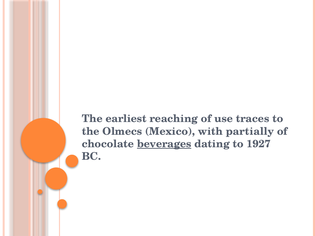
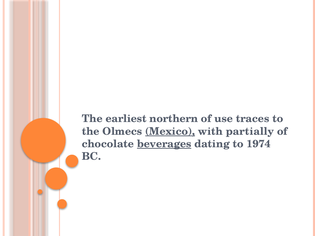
reaching: reaching -> northern (174, 119)
Mexico underline: none -> present (170, 131)
1927: 1927 -> 1974 (259, 144)
